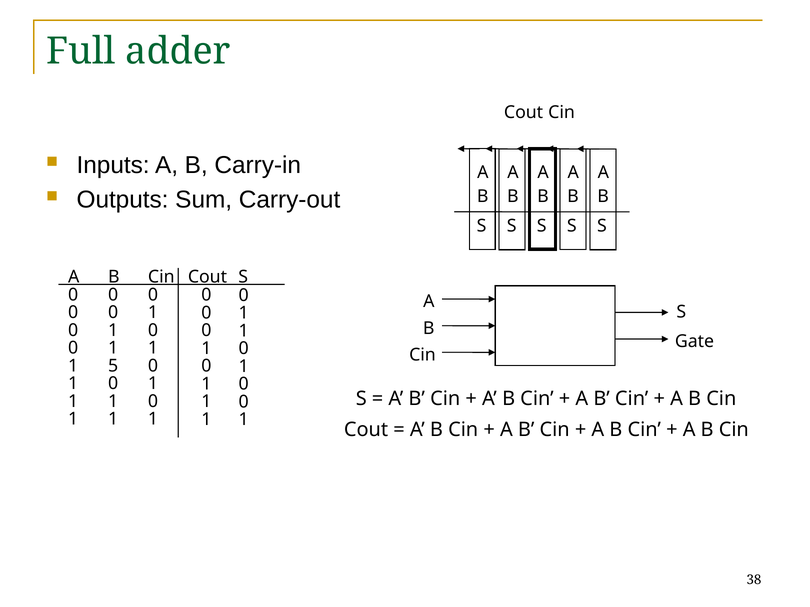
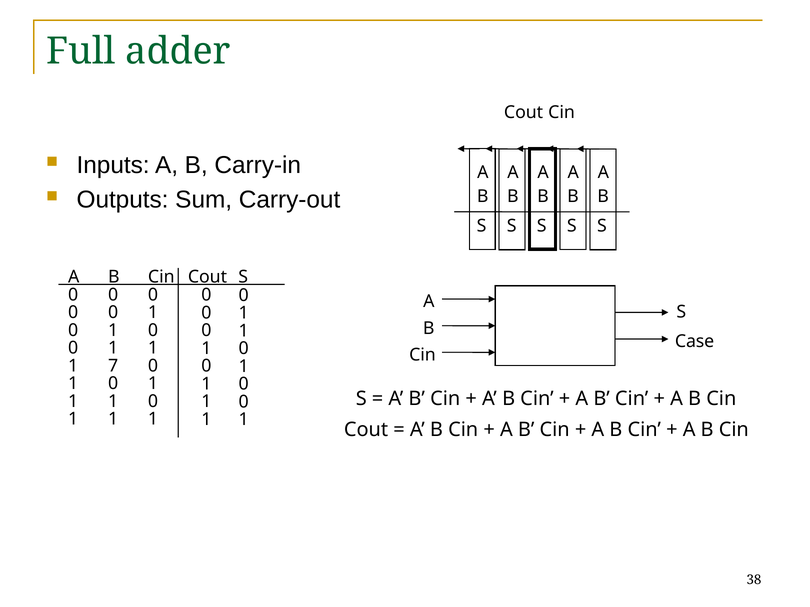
Gate: Gate -> Case (695, 341)
5: 5 -> 7 (113, 366)
